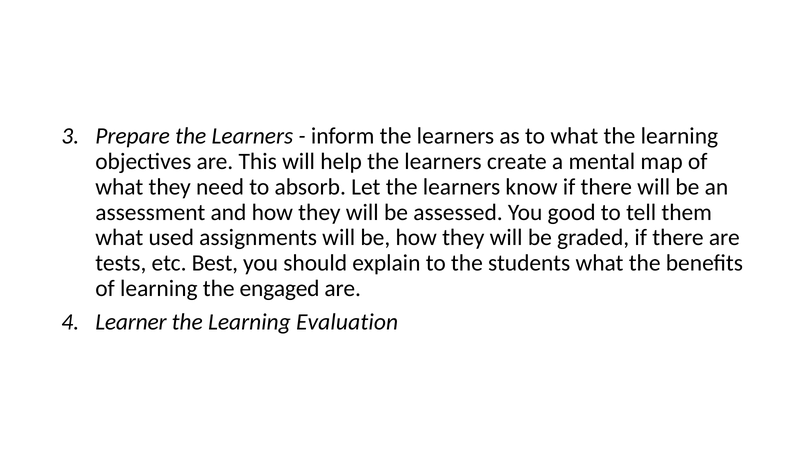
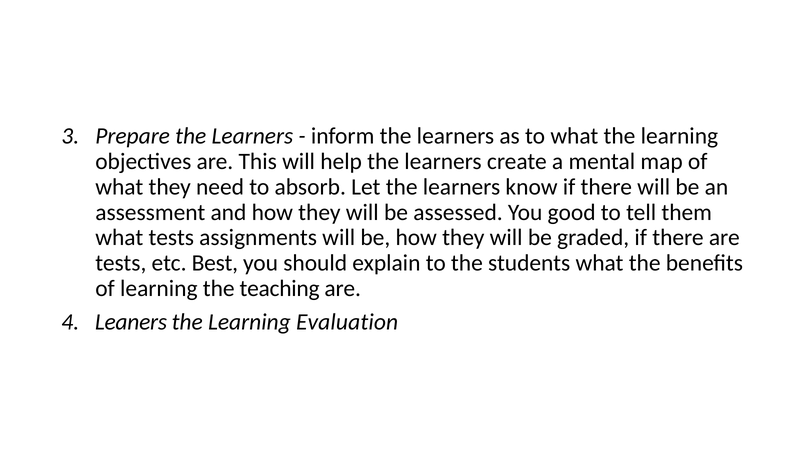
what used: used -> tests (171, 238)
engaged: engaged -> teaching (280, 288)
Learner: Learner -> Leaners (131, 322)
